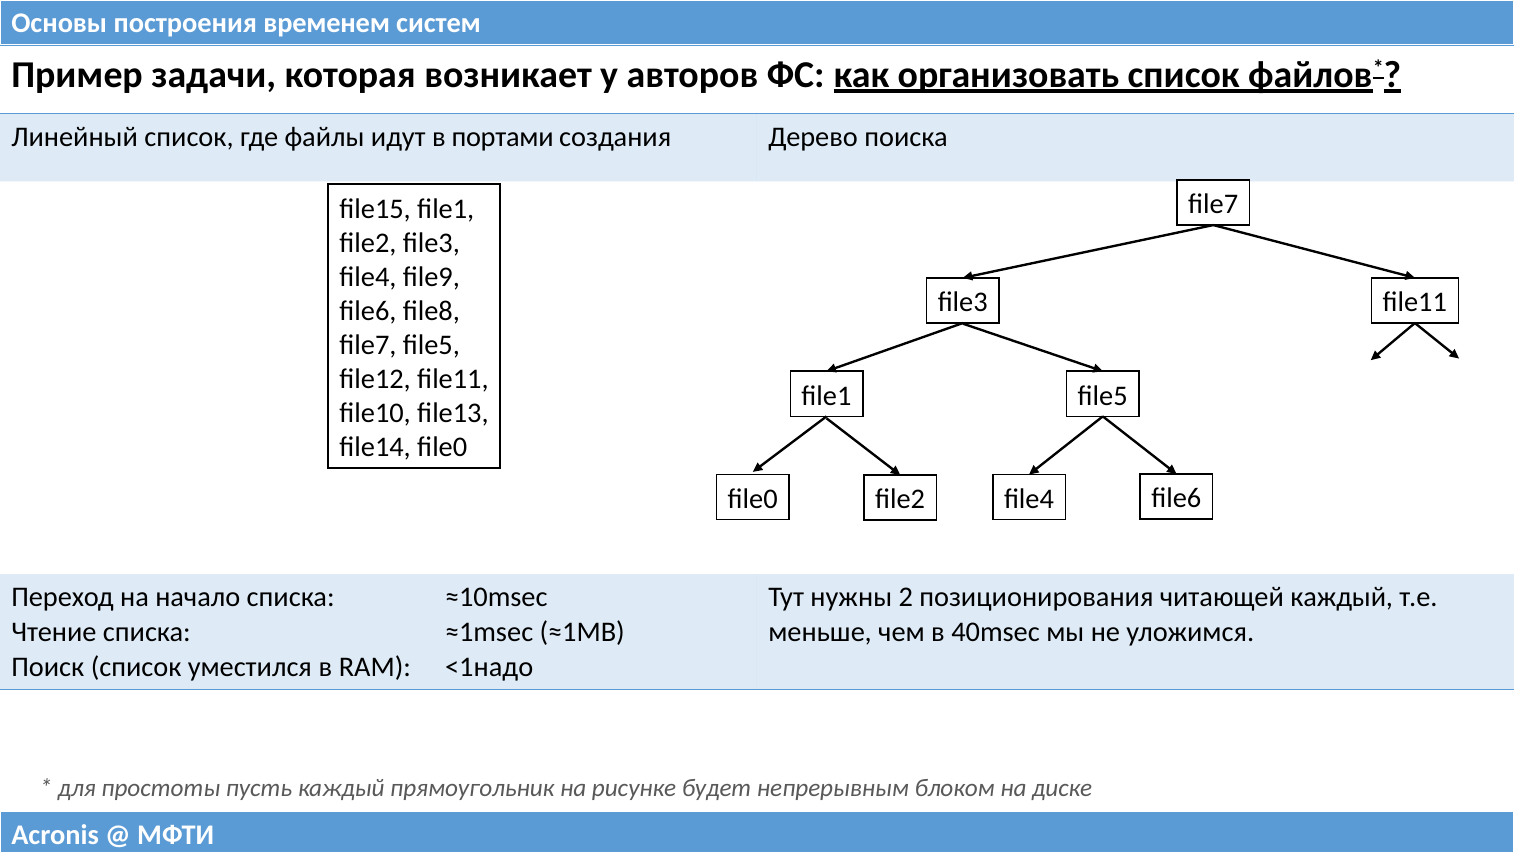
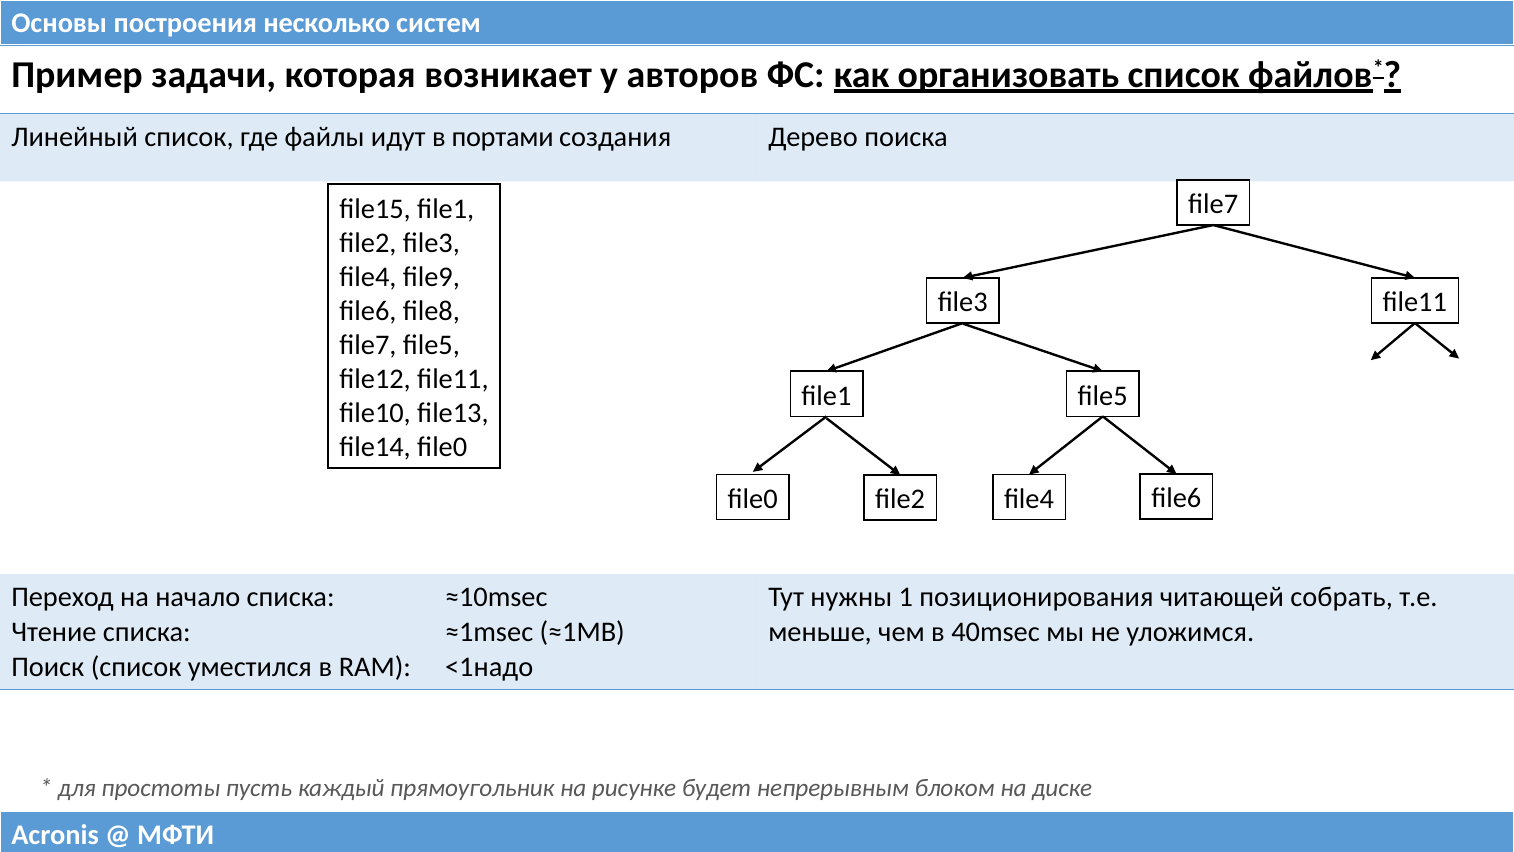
временем: временем -> несколько (327, 23)
2: 2 -> 1 (906, 597)
читающей каждый: каждый -> собрать (1342, 597)
